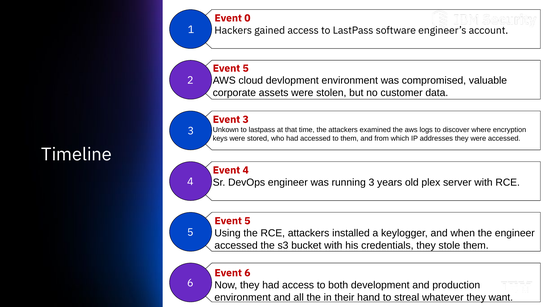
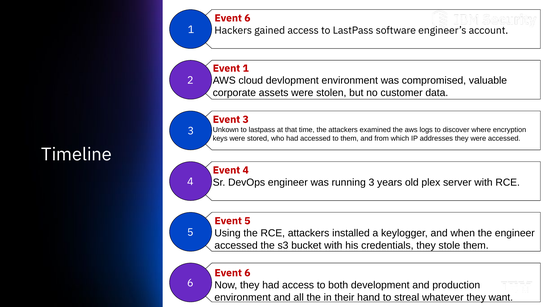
0: 0 -> 6 (247, 18)
5: 5 -> 1 (246, 68)
